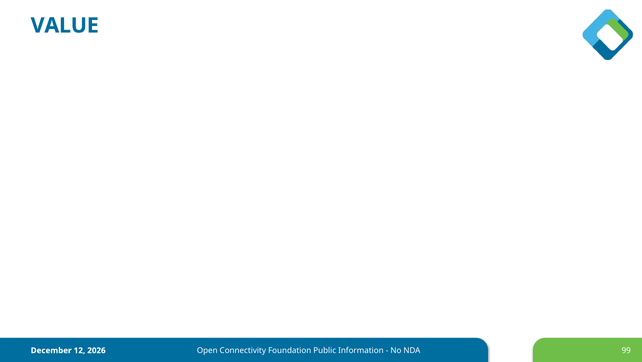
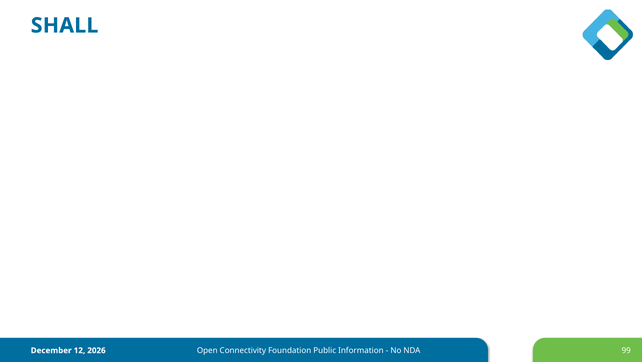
VALUE: VALUE -> SHALL (65, 25)
